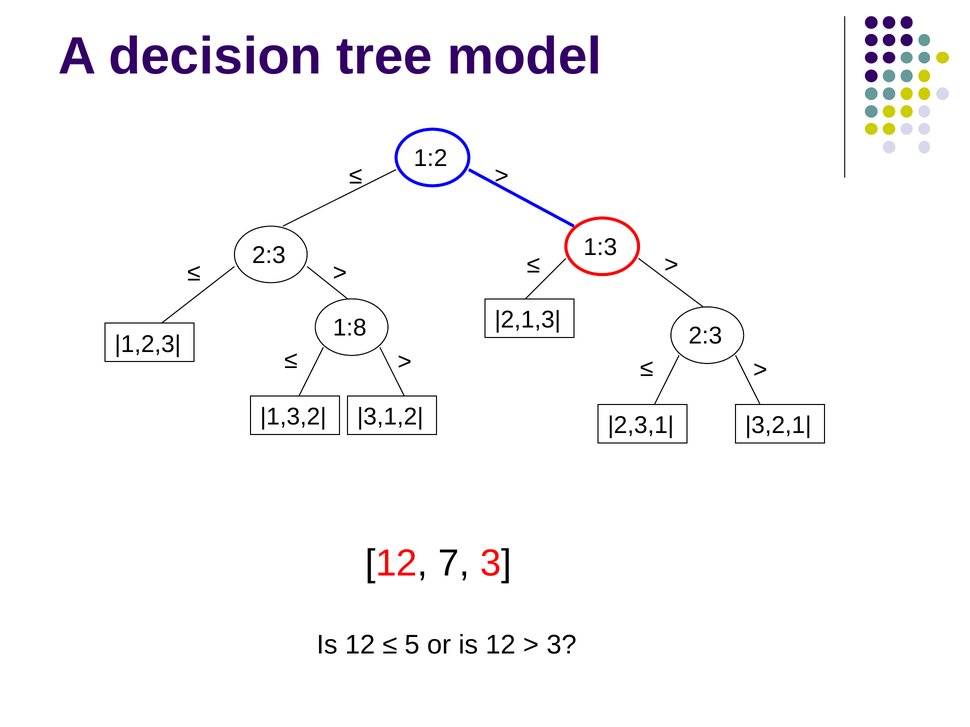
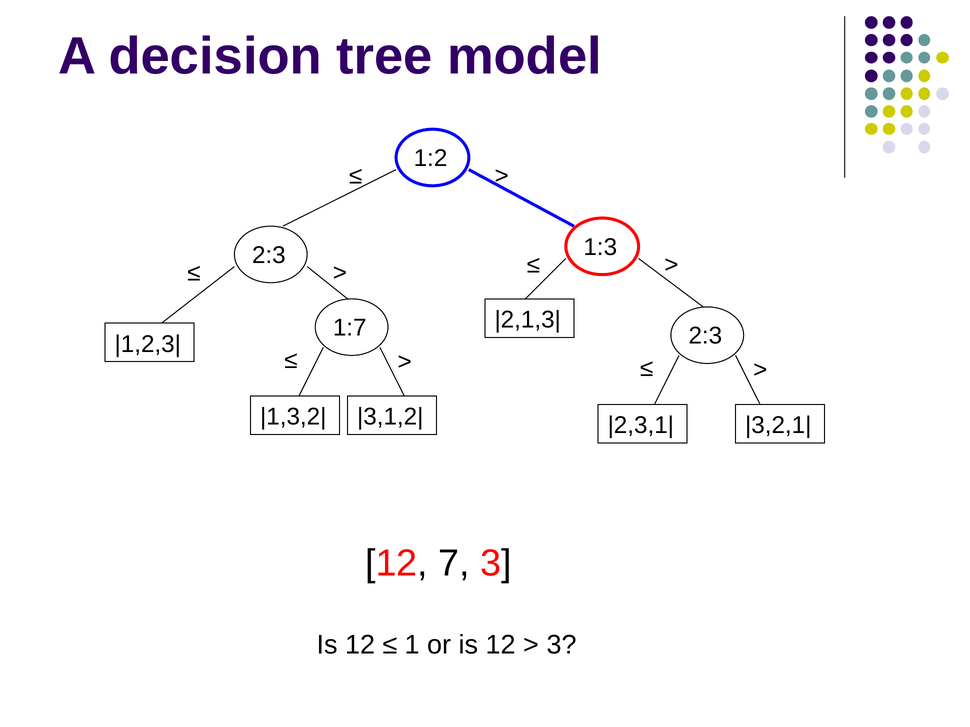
1:8: 1:8 -> 1:7 (350, 328)
5: 5 -> 1 (412, 645)
